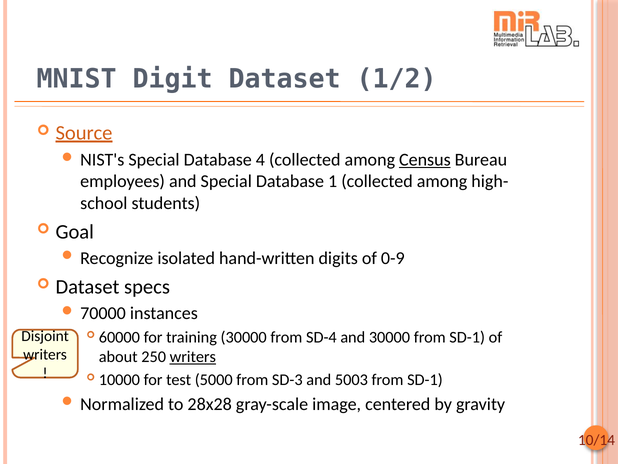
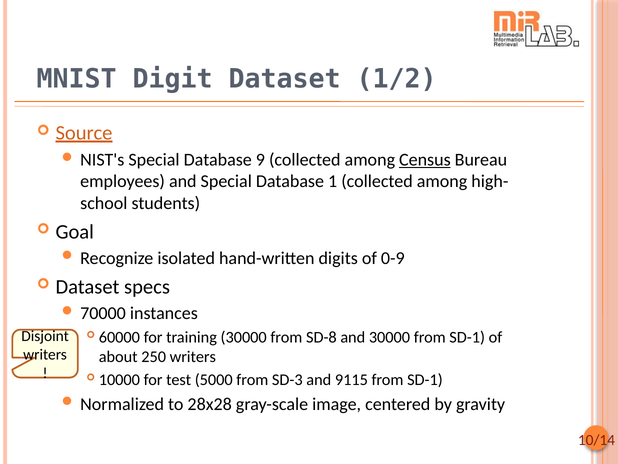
4: 4 -> 9 (260, 160)
SD-4: SD-4 -> SD-8 (321, 337)
writers underline: present -> none (193, 356)
5003: 5003 -> 9115 (351, 379)
